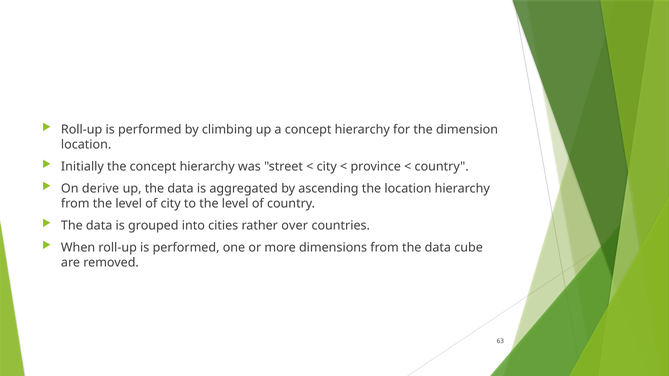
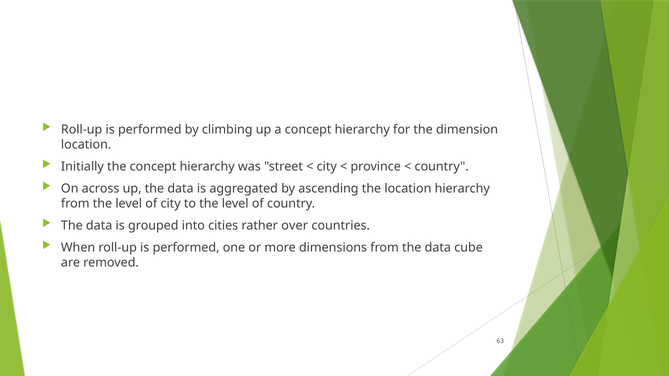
derive: derive -> across (101, 189)
